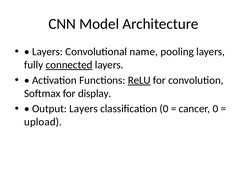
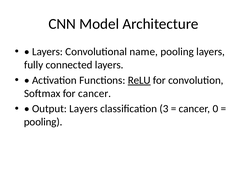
connected underline: present -> none (69, 65)
for display: display -> cancer (95, 94)
classification 0: 0 -> 3 (164, 109)
upload: upload -> pooling (43, 122)
